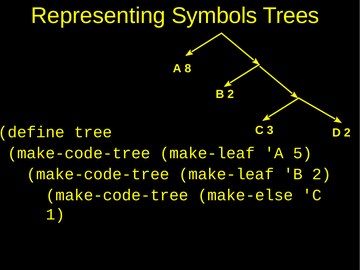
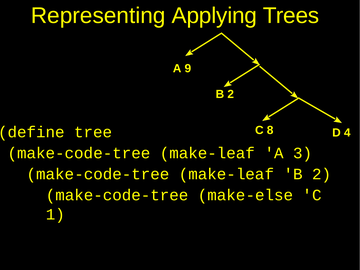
Symbols: Symbols -> Applying (214, 16)
8: 8 -> 9 (188, 68)
3: 3 -> 8 (270, 130)
D 2: 2 -> 4 (347, 133)
5: 5 -> 3 (303, 153)
